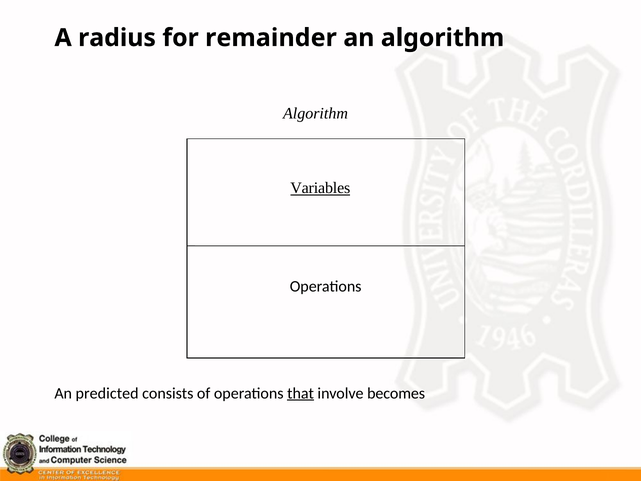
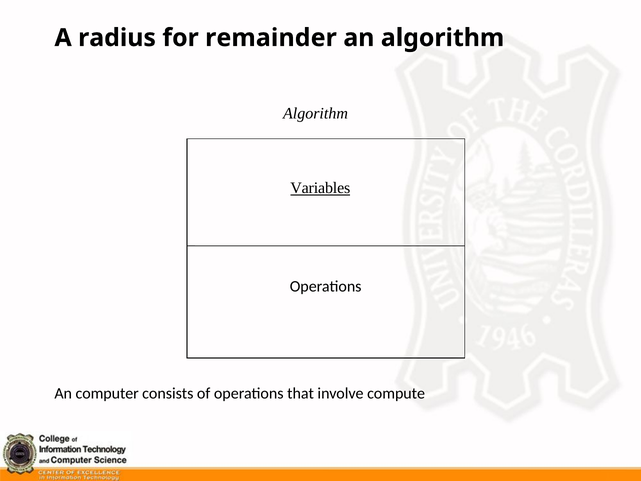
predicted: predicted -> computer (107, 393)
that underline: present -> none (301, 393)
becomes: becomes -> compute (396, 393)
